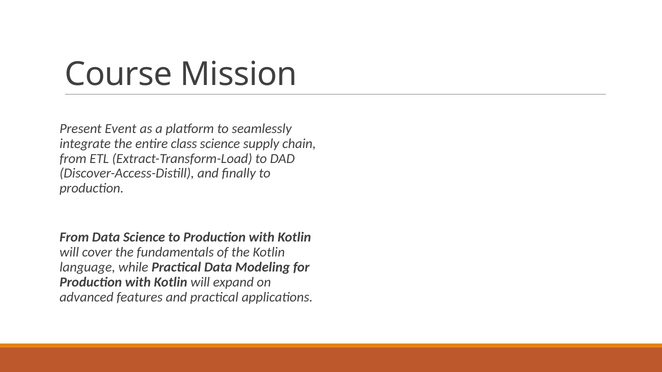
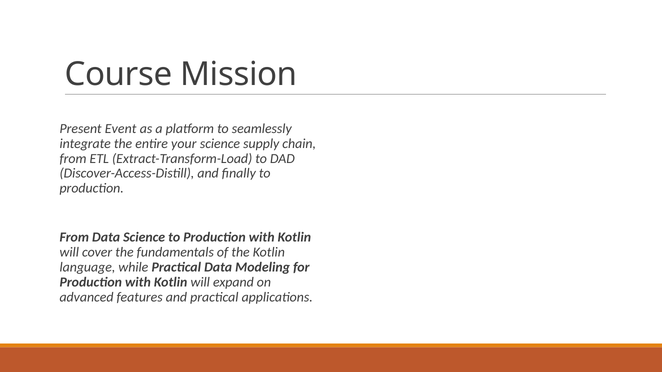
class: class -> your (184, 144)
